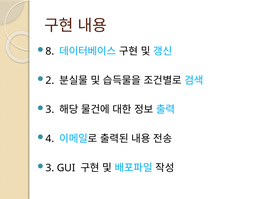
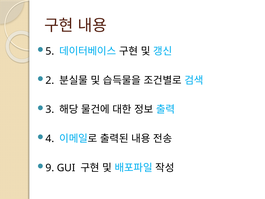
8: 8 -> 5 (50, 51)
3: 3 -> 9 (50, 168)
